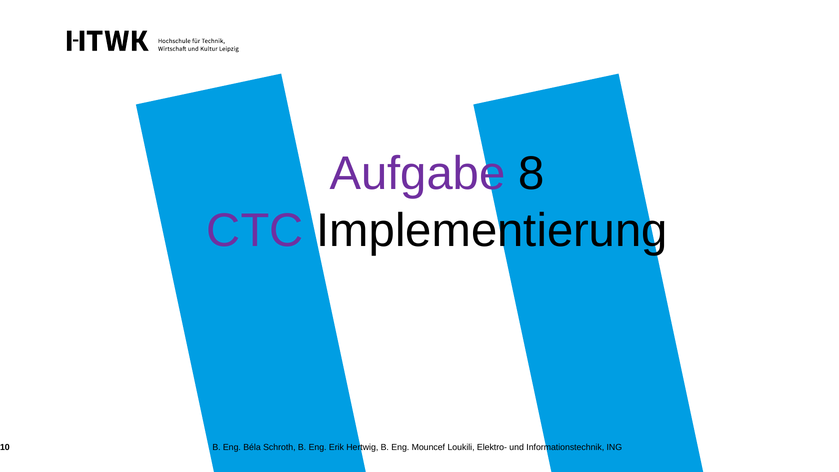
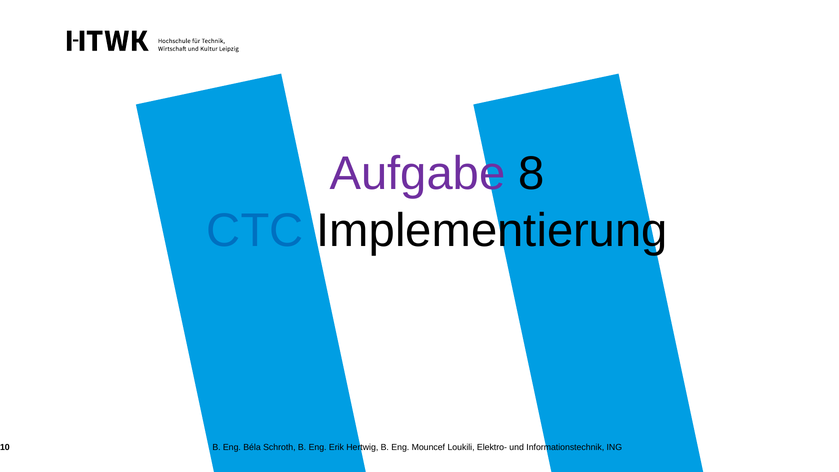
CTC colour: purple -> blue (255, 230)
